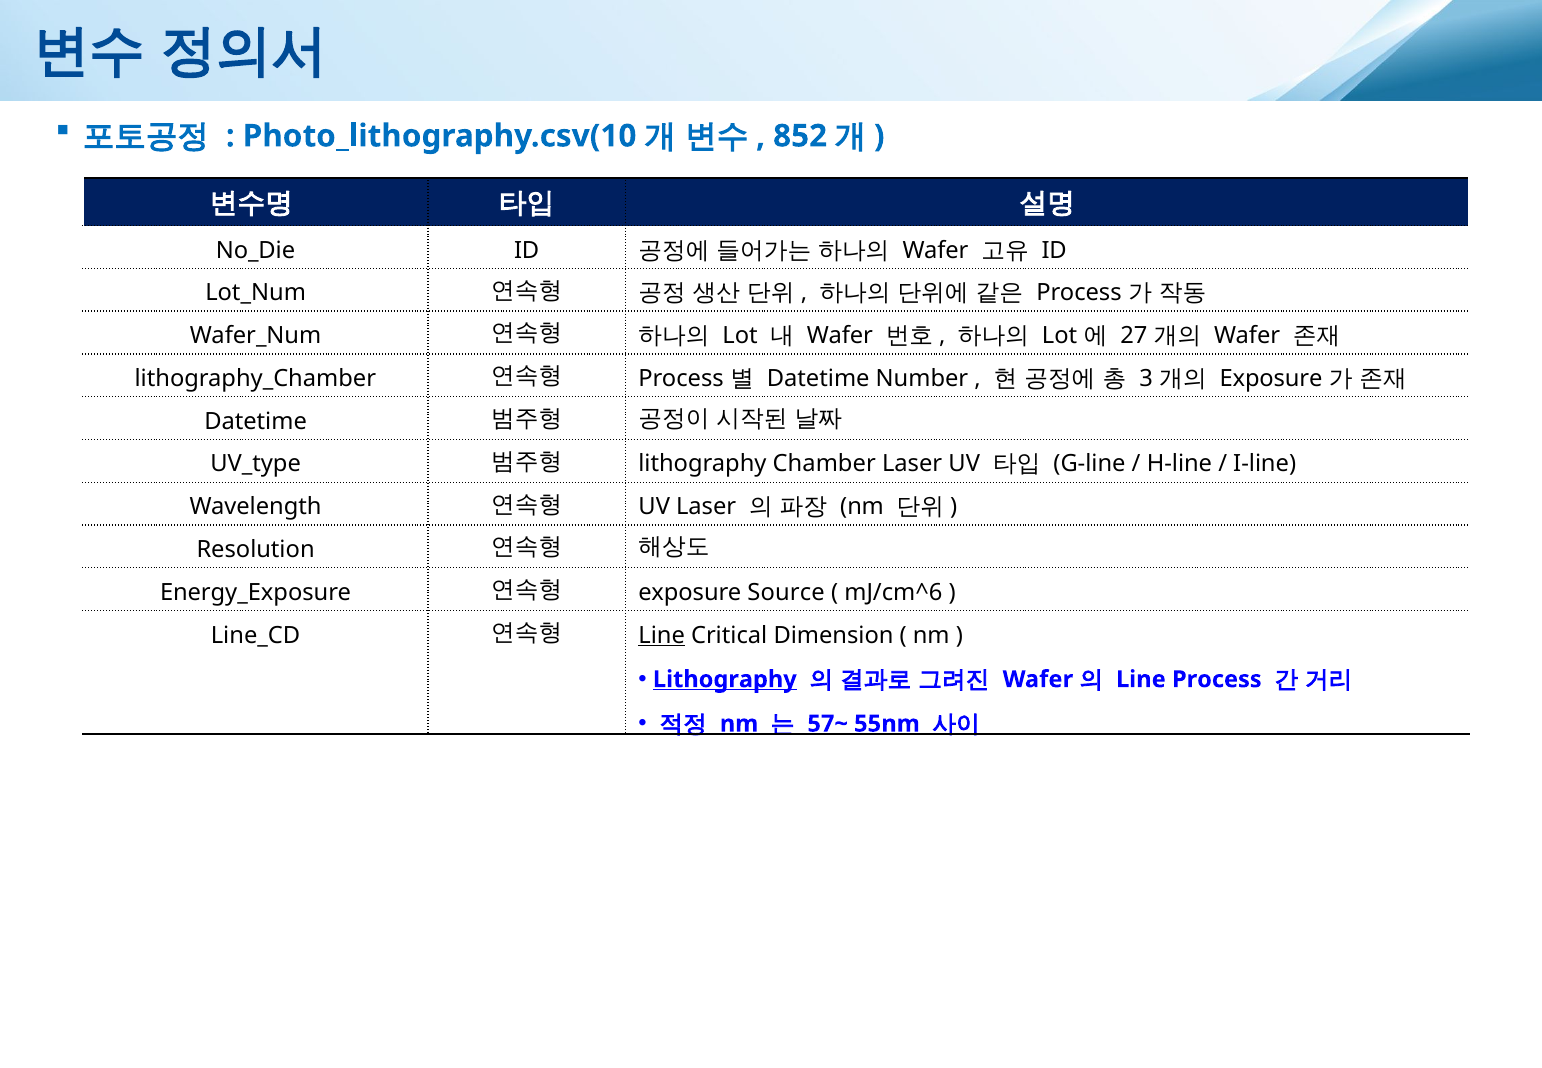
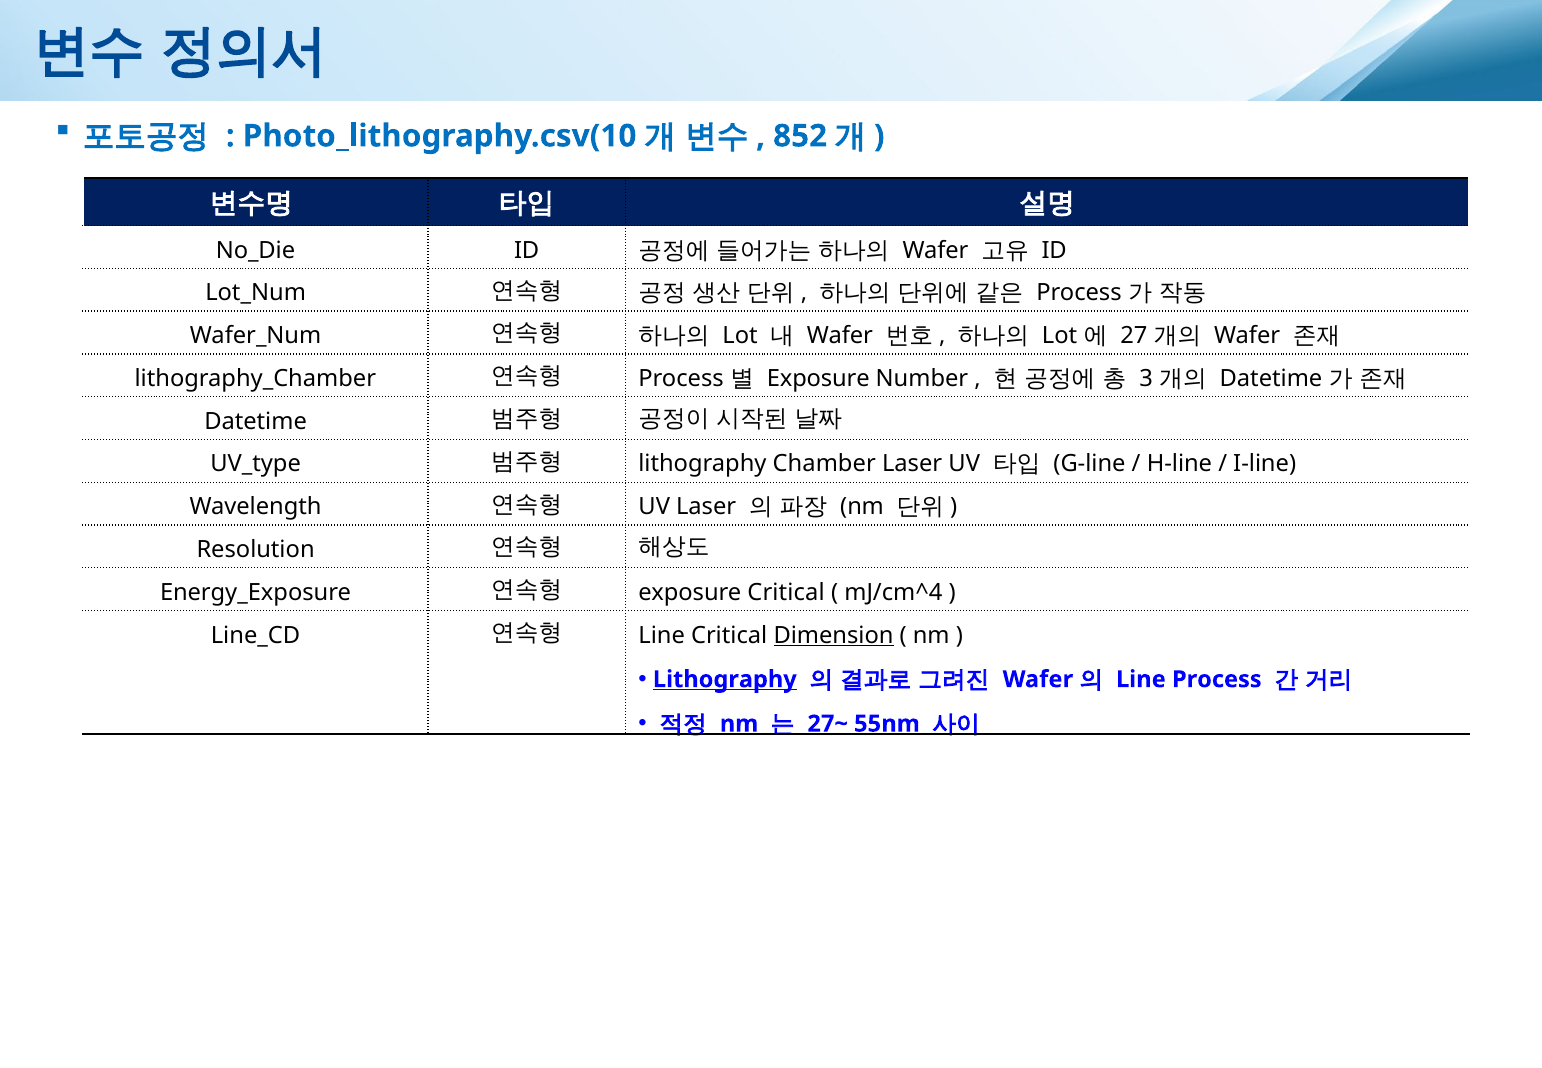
Datetime: Datetime -> Exposure (818, 378)
Exposure: Exposure -> Datetime (1271, 378)
exposure Source: Source -> Critical (786, 592)
mJ/cm^6: mJ/cm^6 -> mJ/cm^4 (893, 592)
Line underline: present -> none (662, 635)
Dimension underline: none -> present (834, 635)
57~: 57~ -> 27~ (828, 724)
